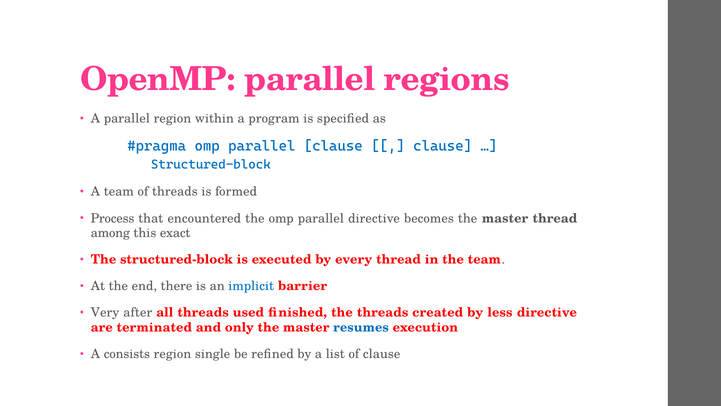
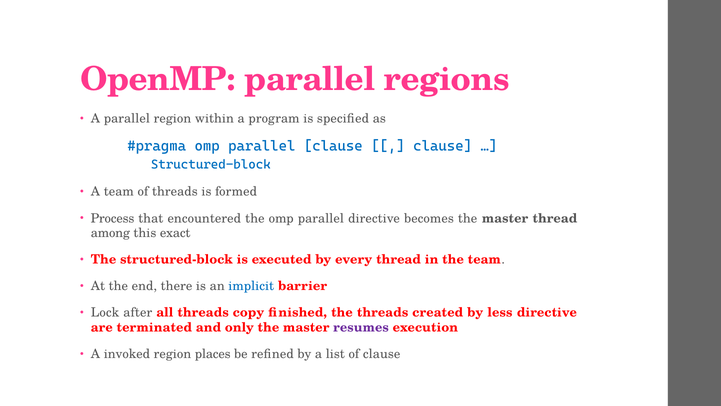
Very: Very -> Lock (105, 312)
used: used -> copy (249, 312)
resumes colour: blue -> purple (361, 327)
consists: consists -> invoked (127, 354)
single: single -> places (213, 354)
